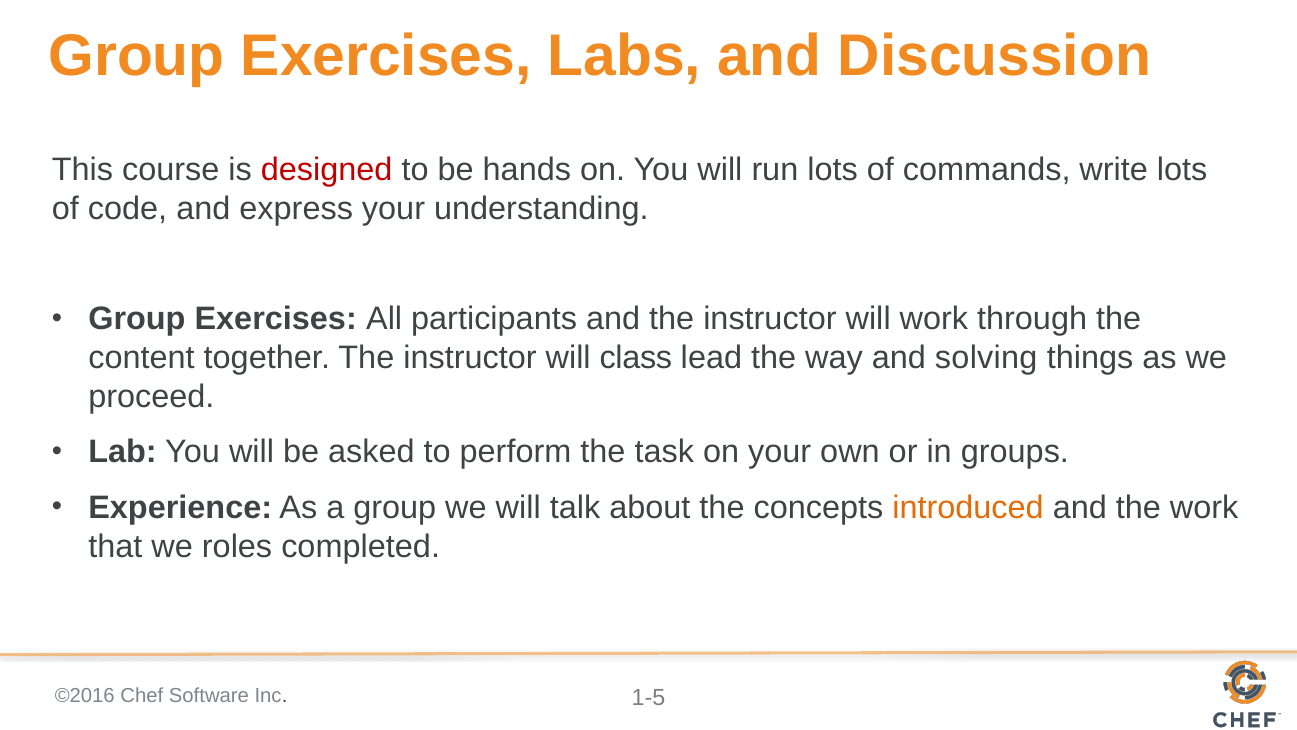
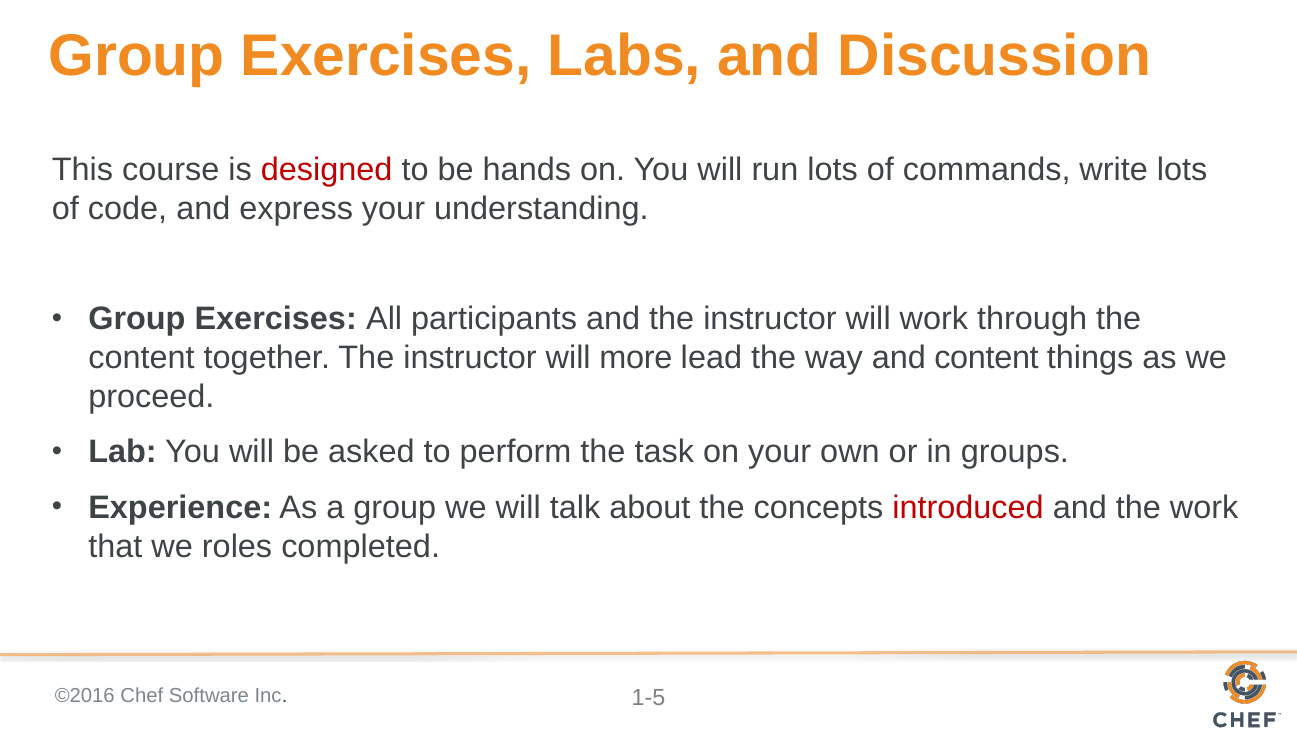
class: class -> more (636, 358)
and solving: solving -> content (987, 358)
introduced colour: orange -> red (968, 507)
